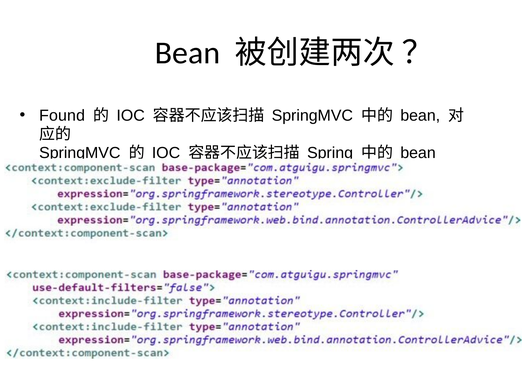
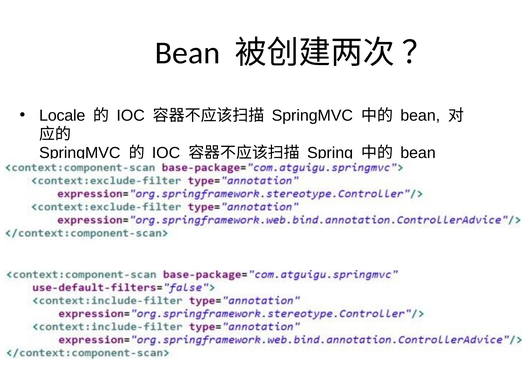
Found: Found -> Locale (62, 115)
